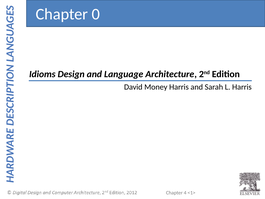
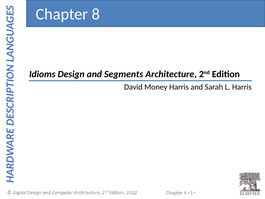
0: 0 -> 8 (96, 14)
Language: Language -> Segments (124, 74)
